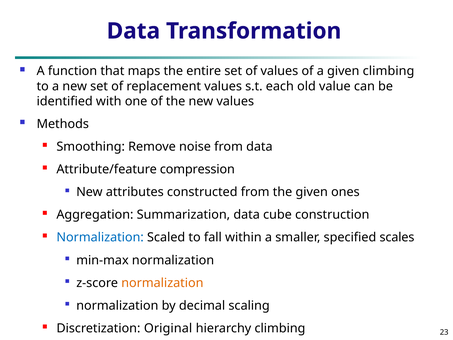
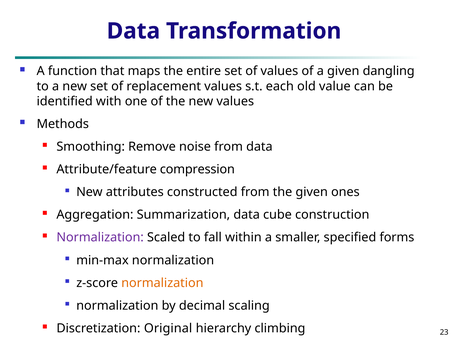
given climbing: climbing -> dangling (389, 71)
Normalization colour: blue -> purple (100, 237)
scales: scales -> forms (397, 237)
